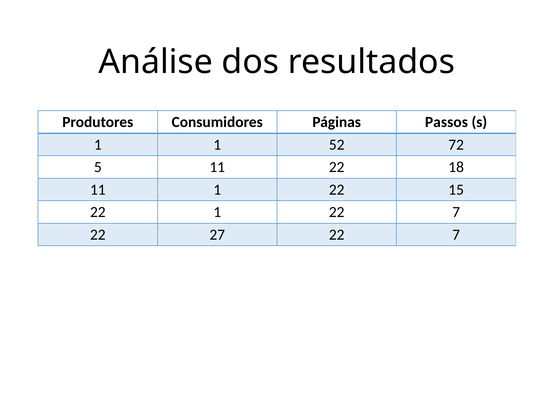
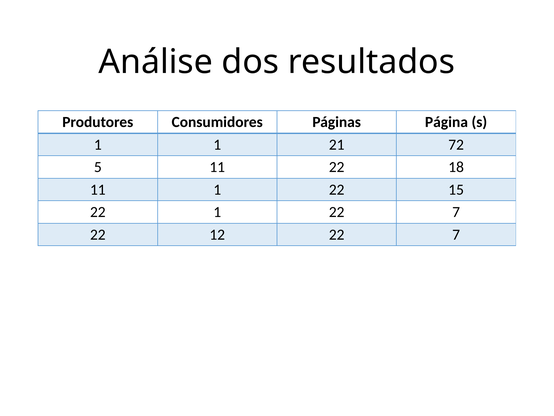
Passos: Passos -> Página (446, 122)
52: 52 -> 21 (337, 144)
27: 27 -> 12 (217, 234)
